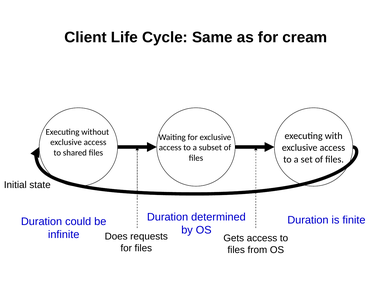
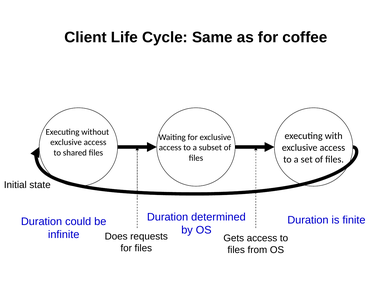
cream: cream -> coffee (305, 37)
